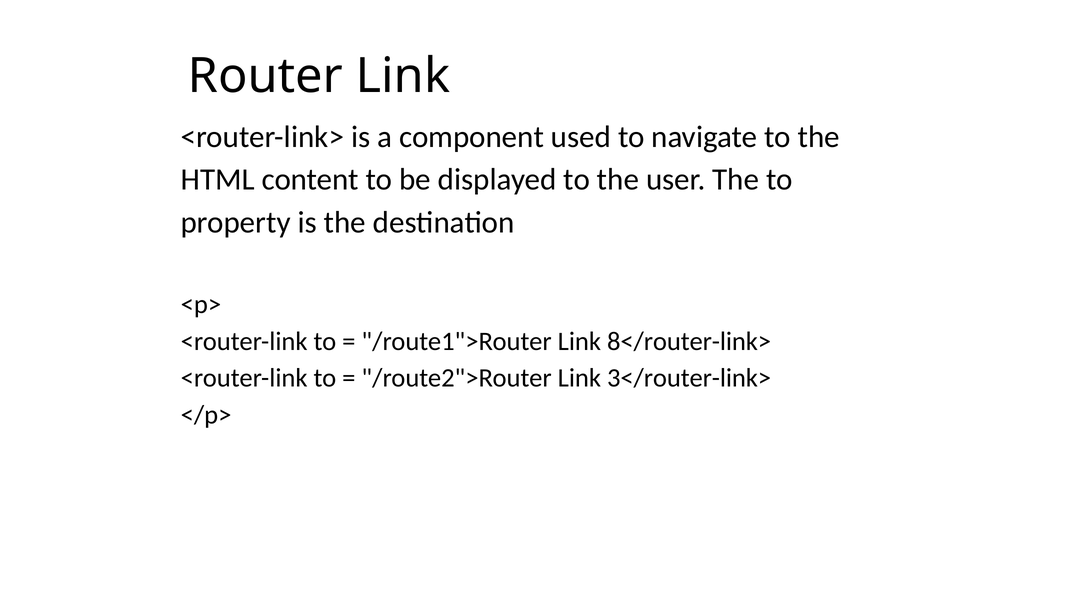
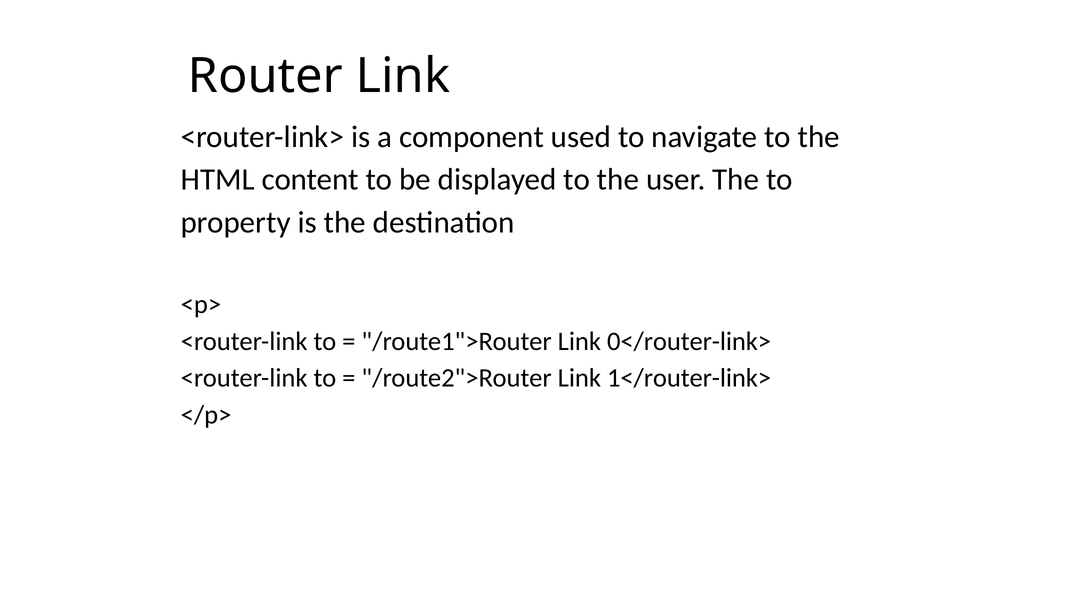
8</router-link>: 8</router-link> -> 0</router-link> (689, 341)
3</router-link>: 3</router-link> -> 1</router-link> (689, 378)
